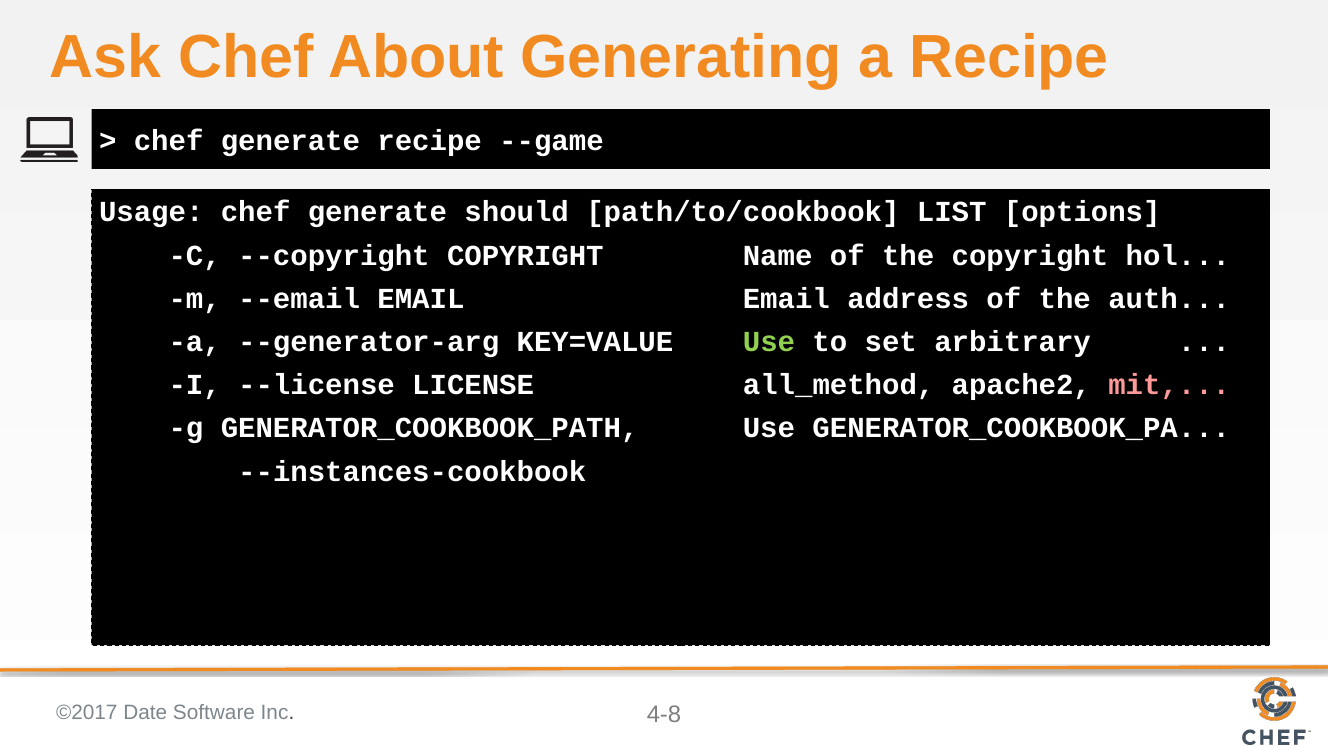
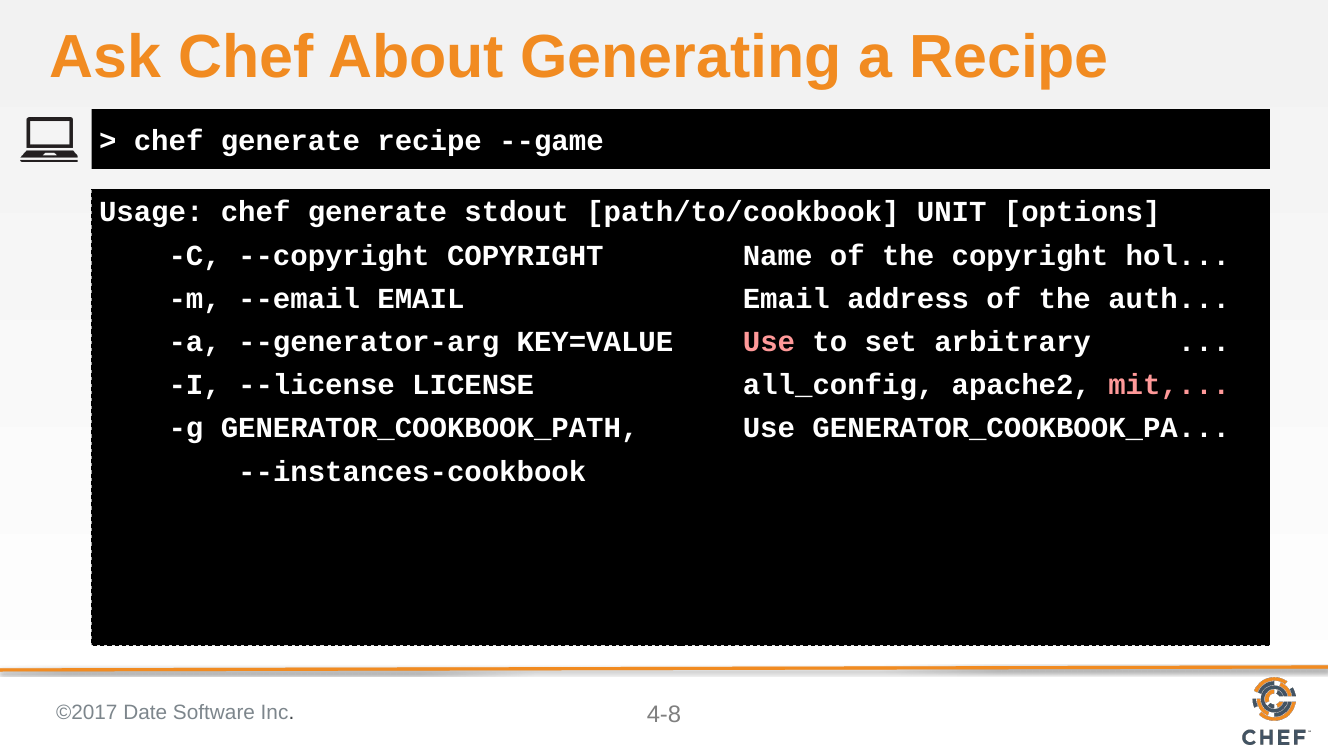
should: should -> stdout (517, 212)
LIST: LIST -> UNIT (952, 212)
Use colour: light green -> pink (769, 342)
all_method: all_method -> all_config (839, 385)
